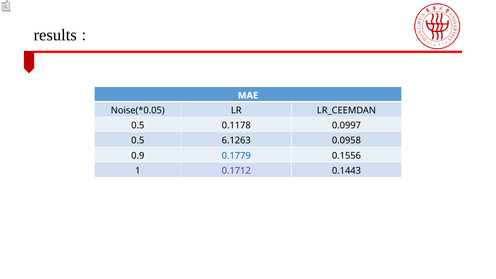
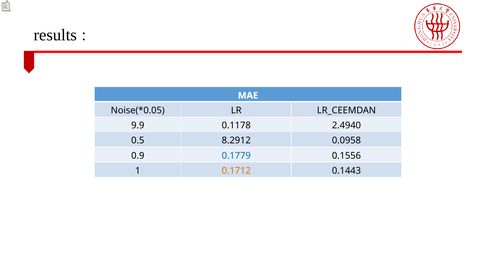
0.5: 0.5 -> 9.9 (138, 125)
0.0997: 0.0997 -> 2.4940 (346, 125)
6.1263: 6.1263 -> 8.2912 (236, 141)
0.1712 colour: purple -> orange (236, 171)
